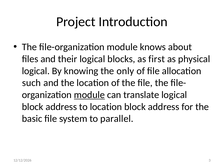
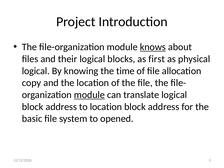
knows underline: none -> present (153, 47)
only: only -> time (125, 71)
such: such -> copy (31, 83)
parallel: parallel -> opened (117, 119)
